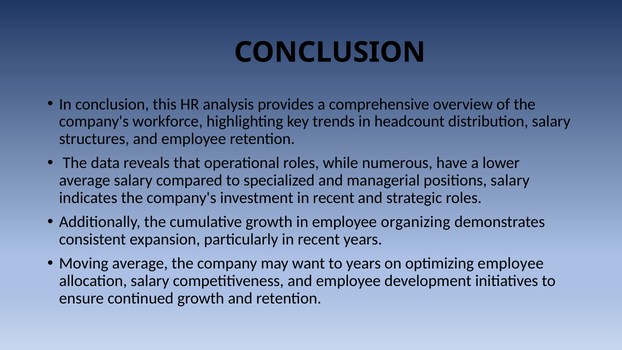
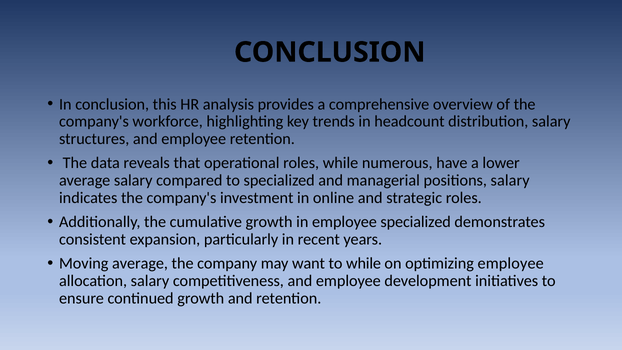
investment in recent: recent -> online (334, 198)
employee organizing: organizing -> specialized (416, 222)
to years: years -> while (364, 263)
